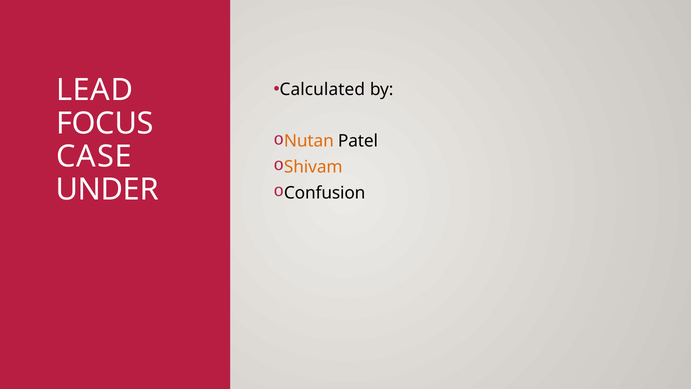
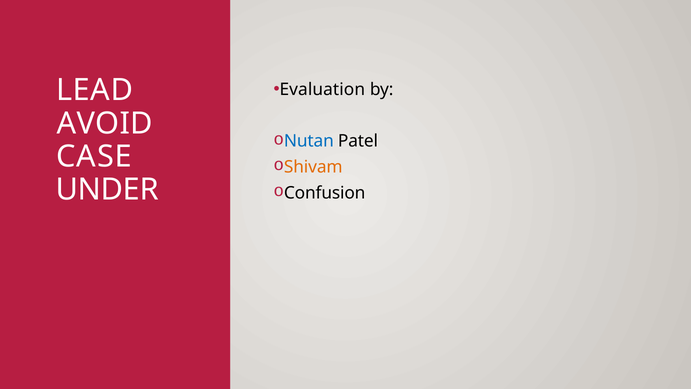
Calculated: Calculated -> Evaluation (322, 89)
FOCUS: FOCUS -> AVOID (105, 123)
Nutan colour: orange -> blue (309, 141)
